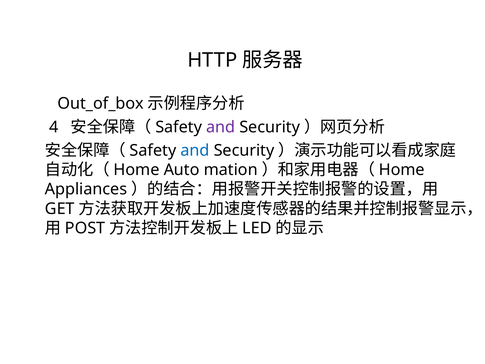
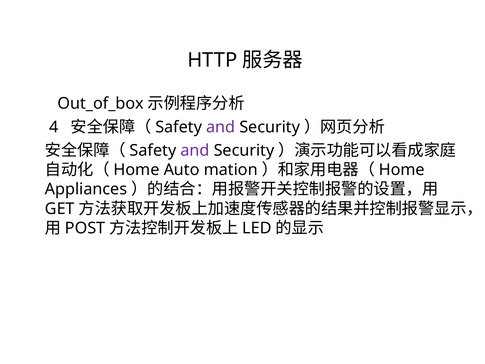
and colour: blue -> purple (195, 150)
